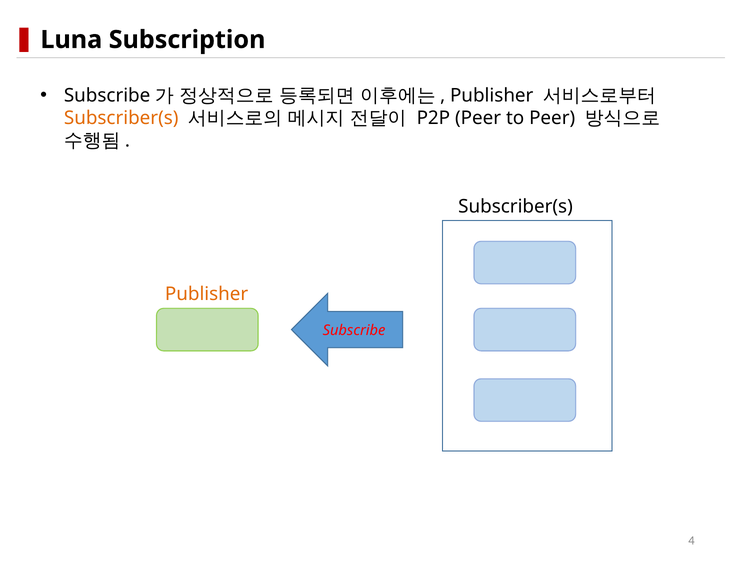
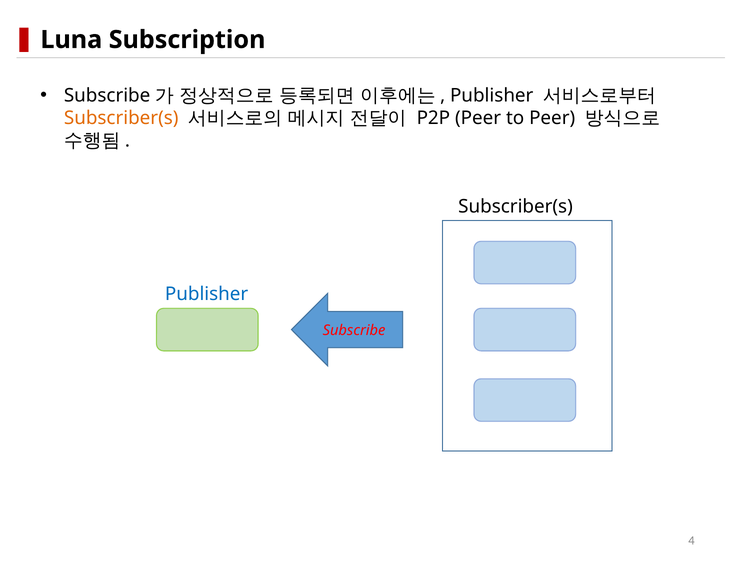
Publisher colour: orange -> blue (207, 294)
